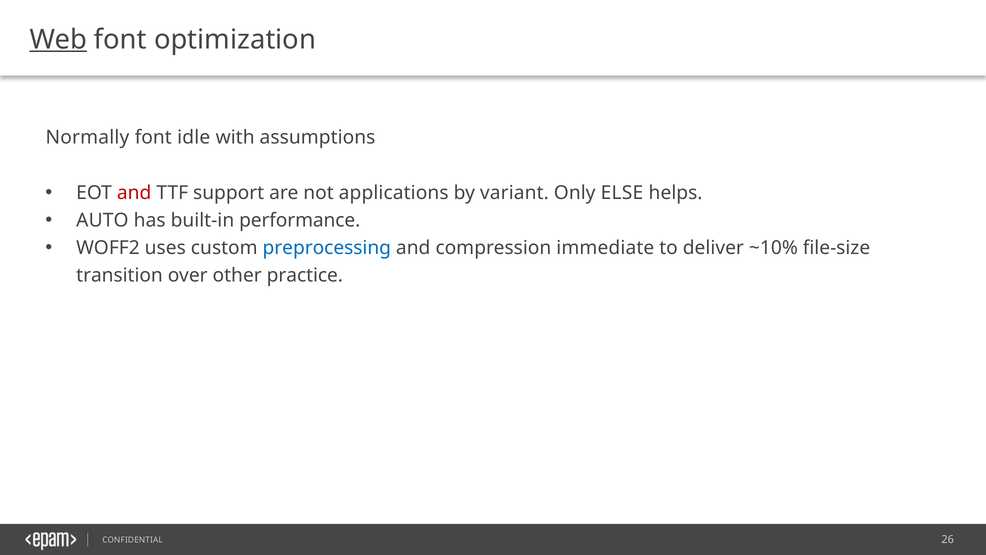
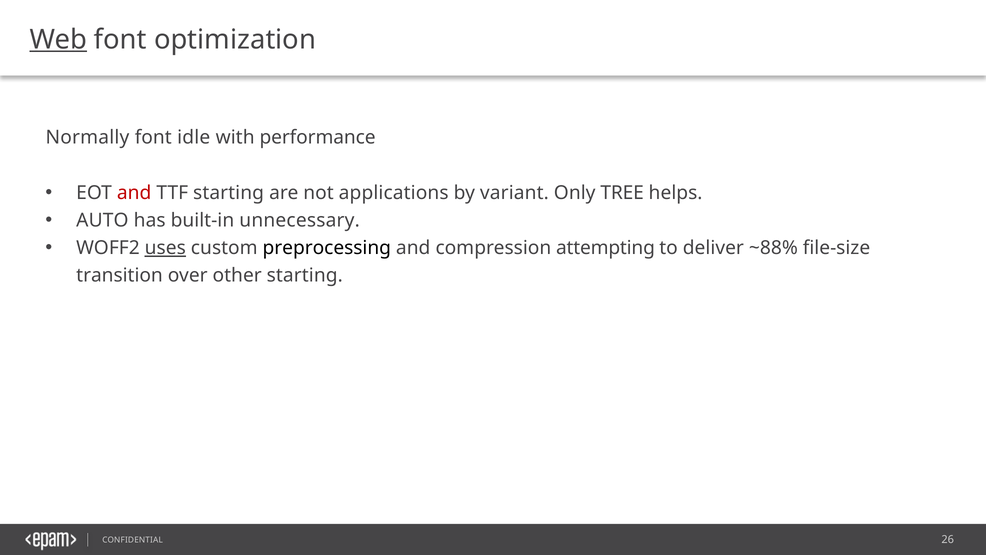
assumptions: assumptions -> performance (318, 137)
TTF support: support -> starting (229, 193)
ELSE: ELSE -> TREE (622, 193)
performance: performance -> unnecessary (300, 220)
uses underline: none -> present (165, 248)
preprocessing colour: blue -> black (327, 248)
immediate: immediate -> attempting (605, 248)
~10%: ~10% -> ~88% (773, 248)
other practice: practice -> starting (305, 275)
